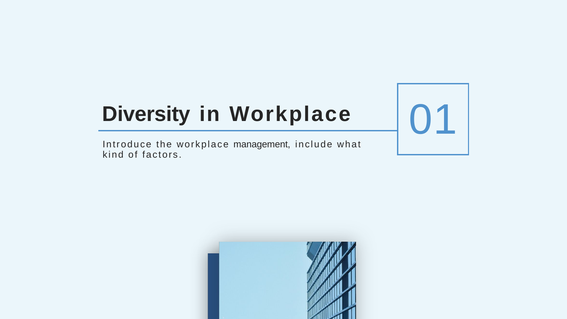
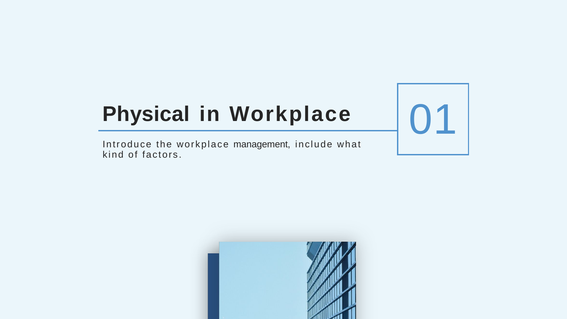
Diversity: Diversity -> Physical (146, 114)
